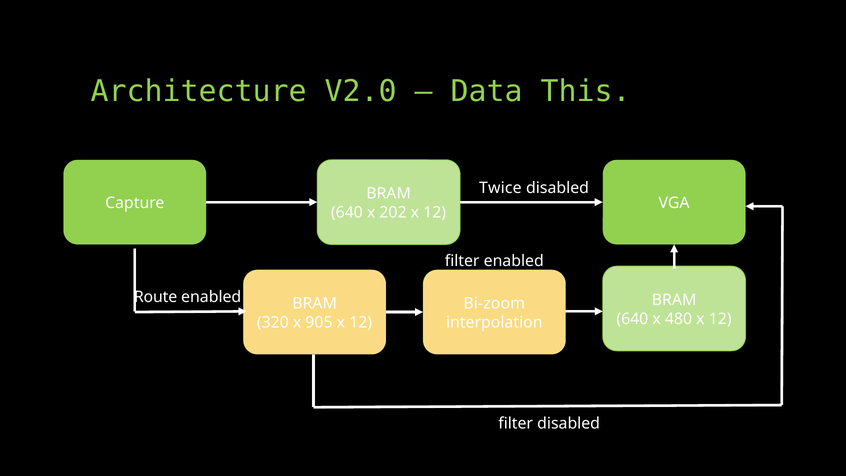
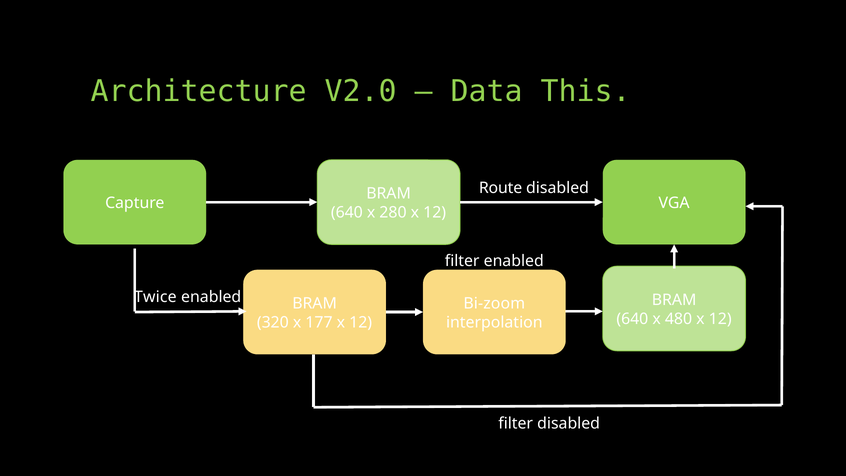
Twice: Twice -> Route (501, 188)
202: 202 -> 280 (393, 213)
Route: Route -> Twice (155, 297)
905: 905 -> 177 (319, 323)
